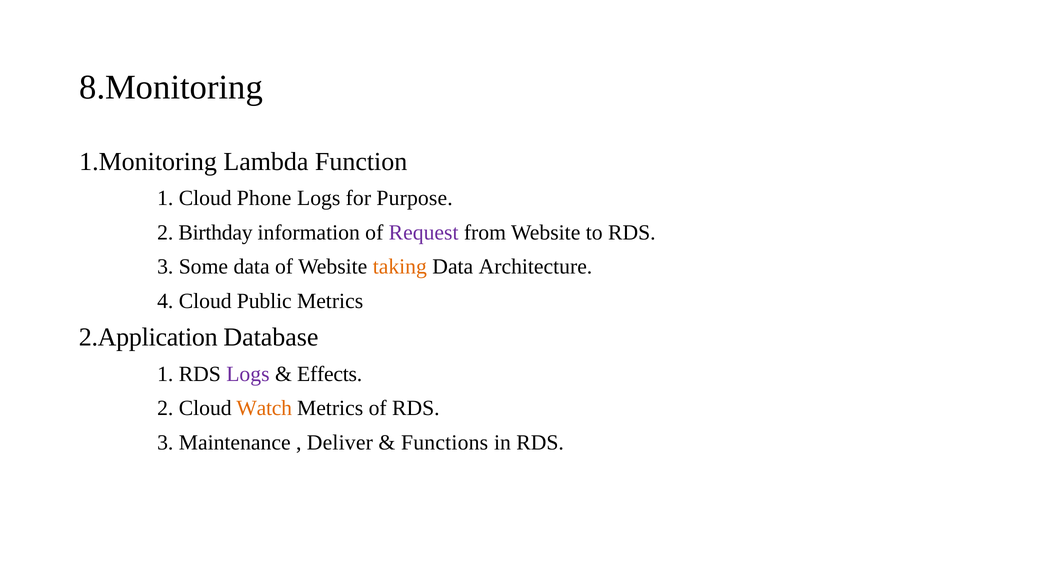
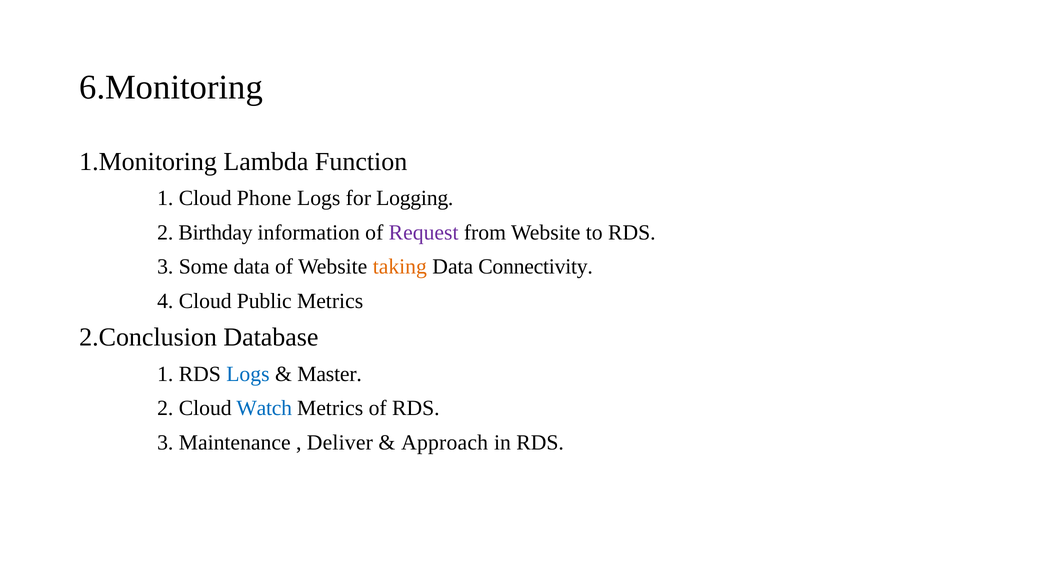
8.Monitoring: 8.Monitoring -> 6.Monitoring (171, 87)
Purpose: Purpose -> Logging (415, 198)
Architecture: Architecture -> Connectivity (536, 267)
2.Application: 2.Application -> 2.Conclusion (148, 338)
Logs colour: purple -> blue (248, 374)
Effects: Effects -> Master (330, 374)
Watch colour: orange -> blue (264, 408)
Functions: Functions -> Approach (445, 443)
